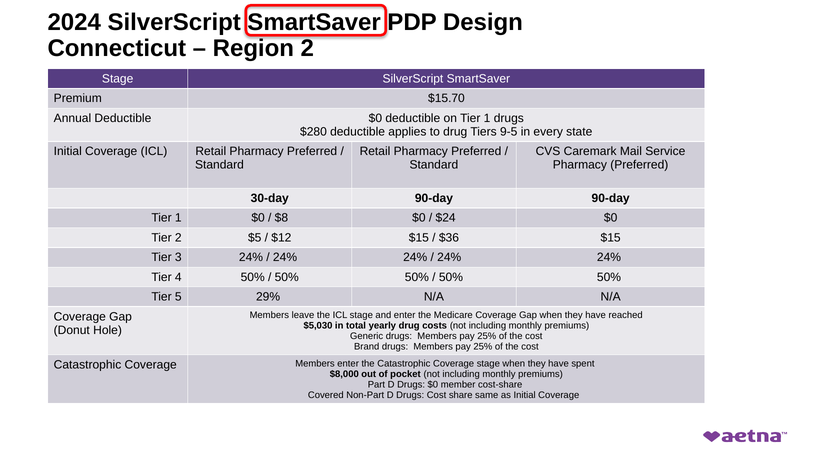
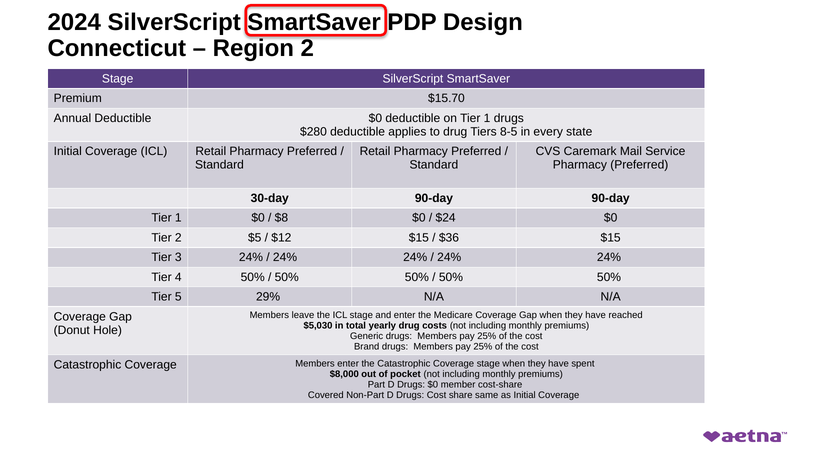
9-5: 9-5 -> 8-5 (509, 132)
